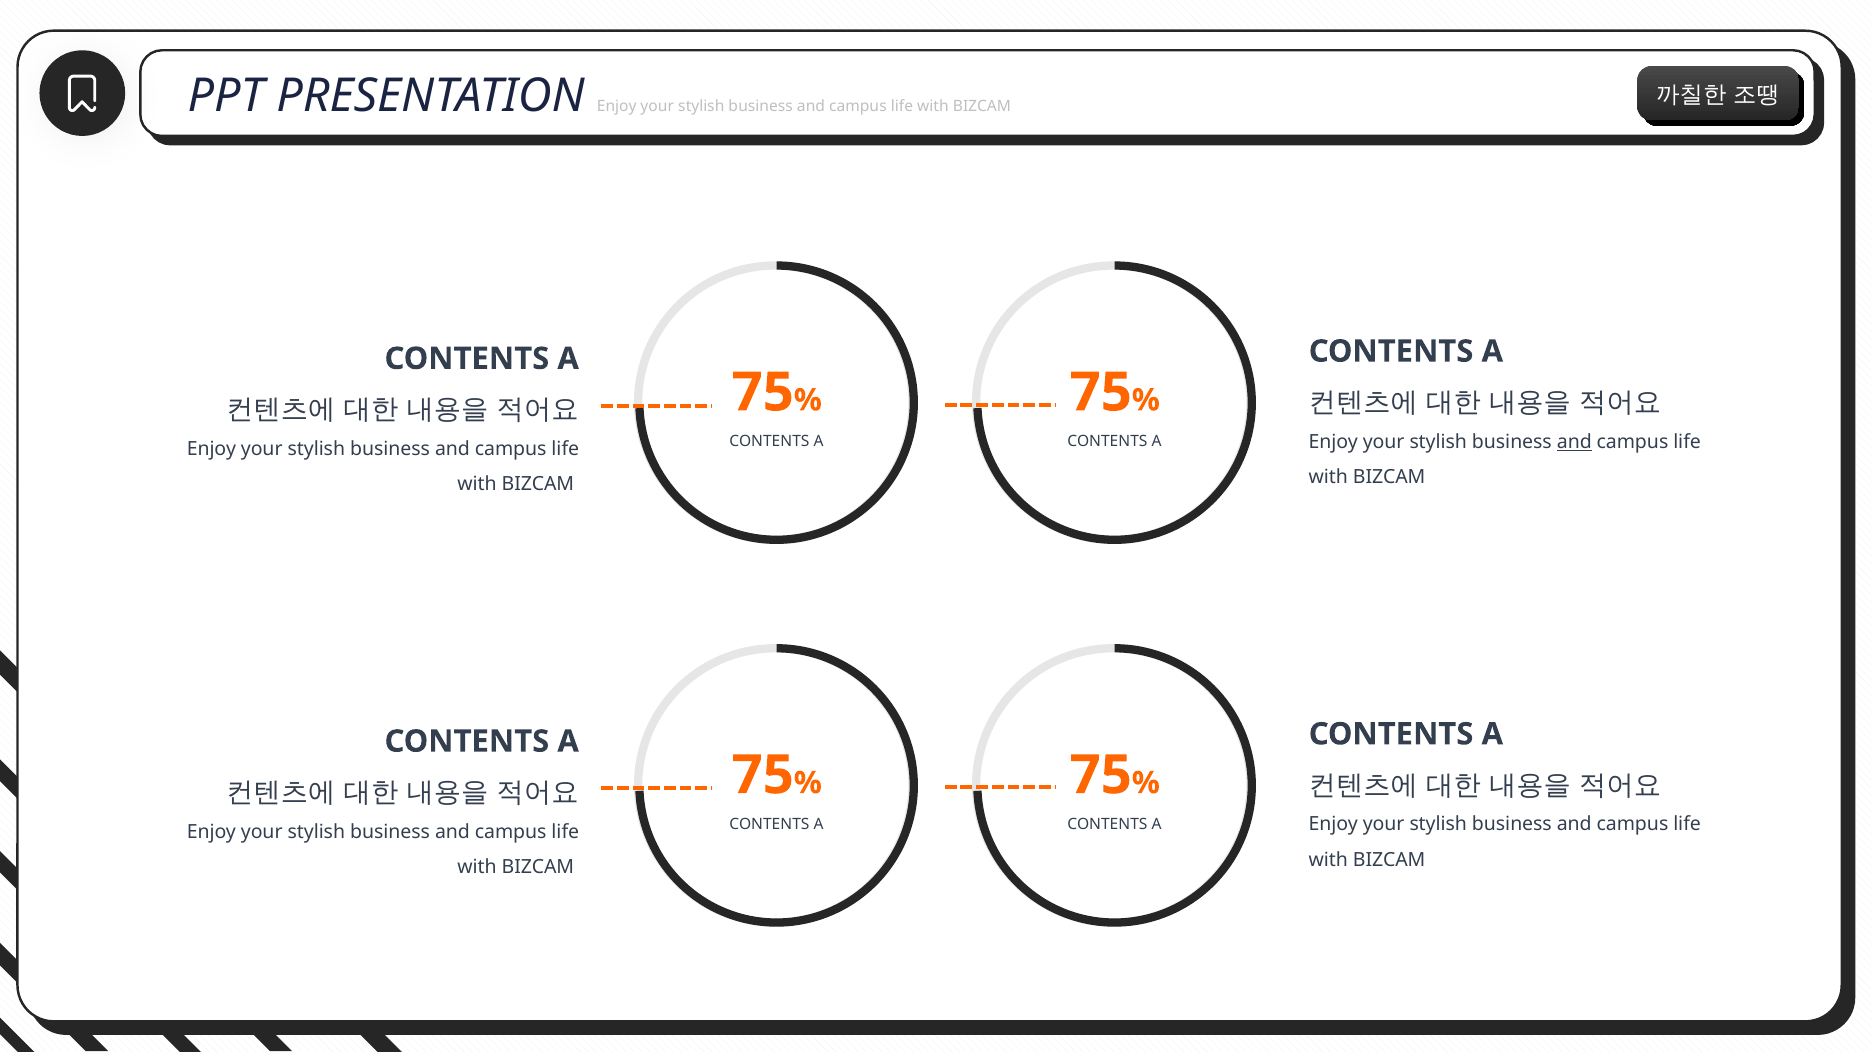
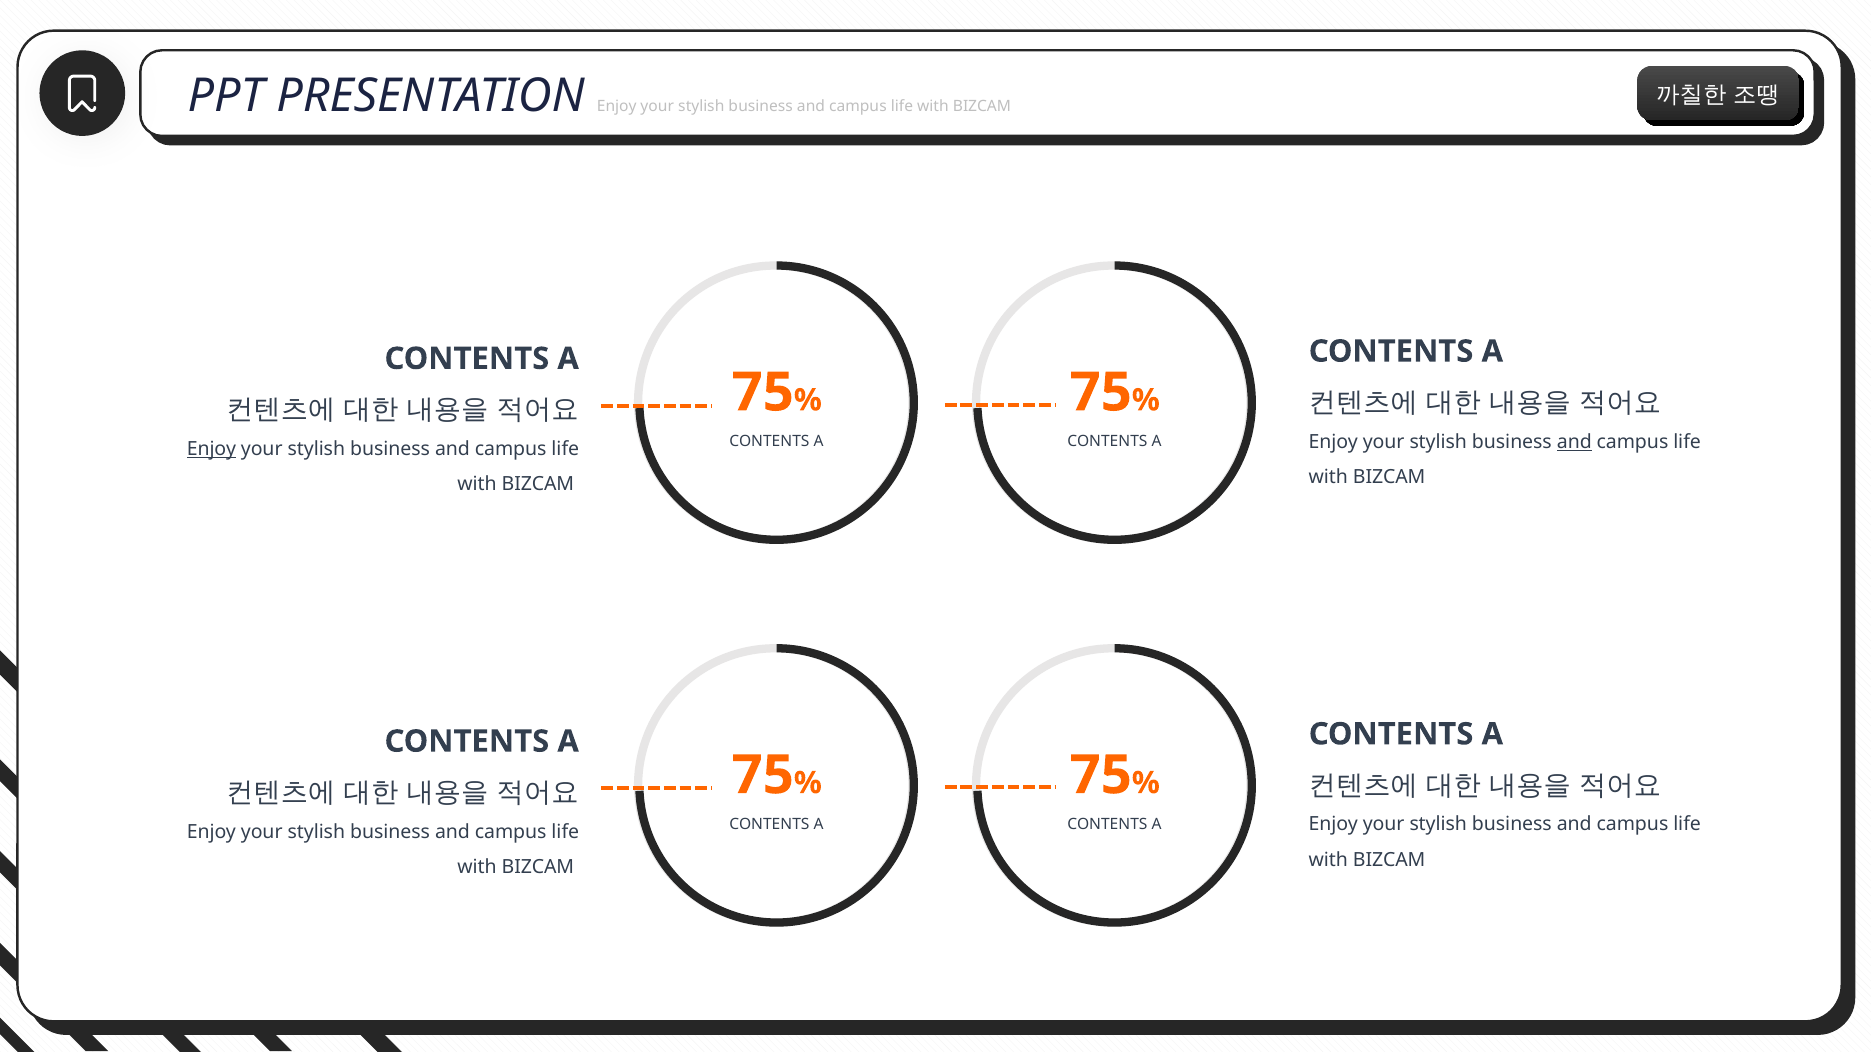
Enjoy underline: none -> present (211, 449)
